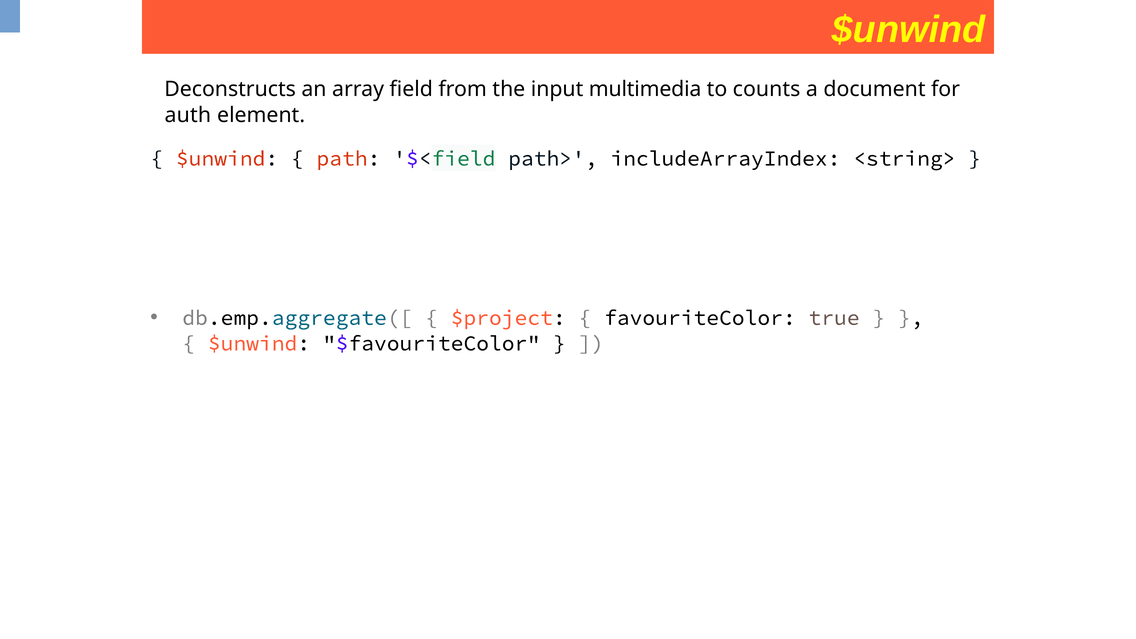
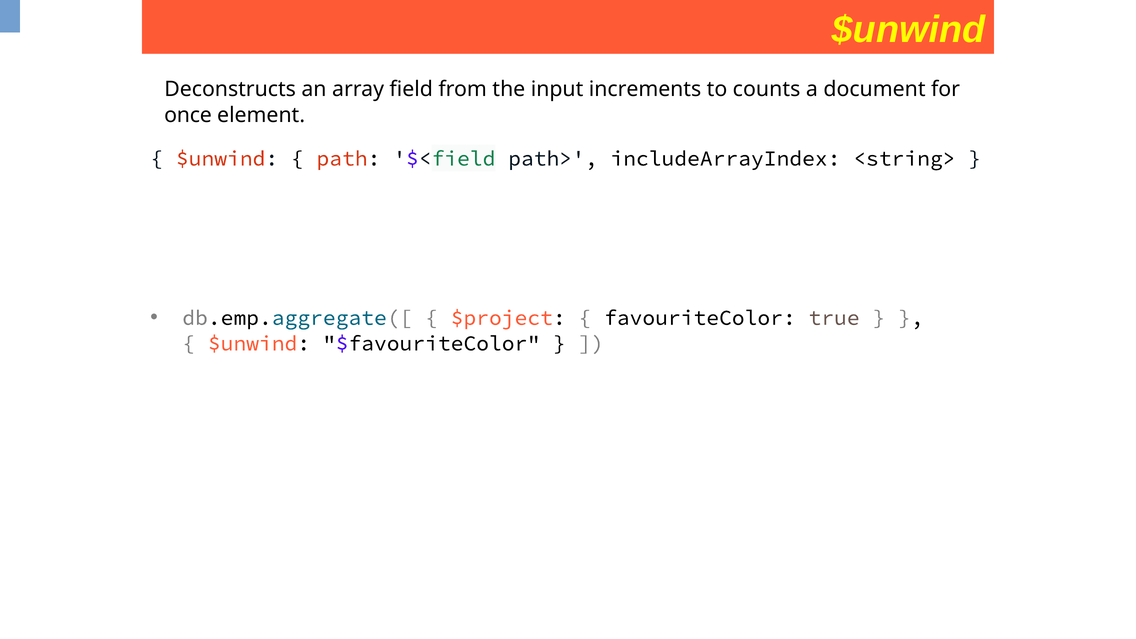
multimedia: multimedia -> increments (645, 89)
auth: auth -> once (188, 115)
